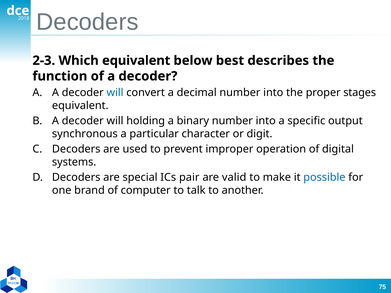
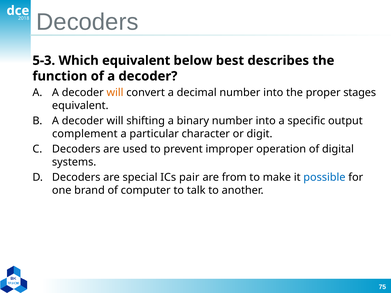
2-3: 2-3 -> 5-3 (44, 61)
will colour: blue -> orange (115, 93)
holding: holding -> shifting (146, 121)
synchronous: synchronous -> complement (85, 134)
valid: valid -> from (234, 177)
